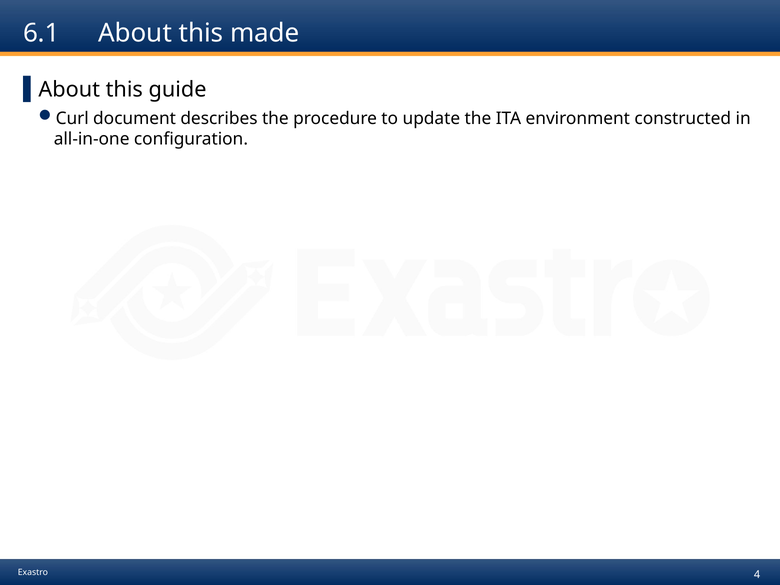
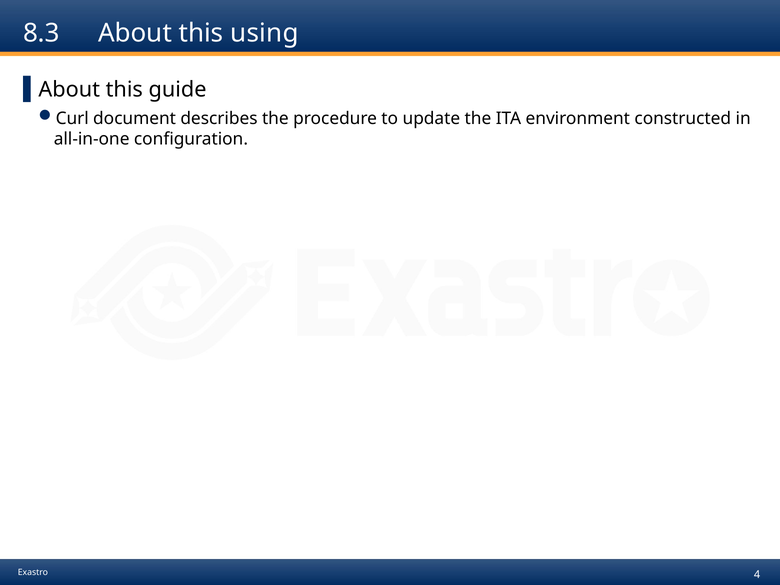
6.1: 6.1 -> 8.3 (41, 33)
made: made -> using (265, 33)
